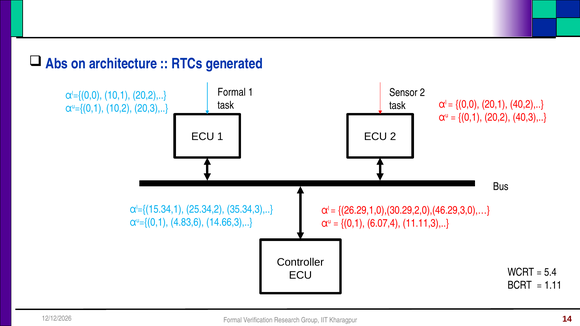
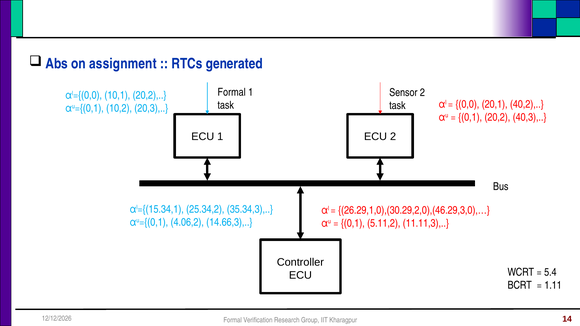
architecture: architecture -> assignment (123, 64)
4.83,6: 4.83,6 -> 4.06,2 (187, 222)
6.07,4: 6.07,4 -> 5.11,2 (384, 223)
